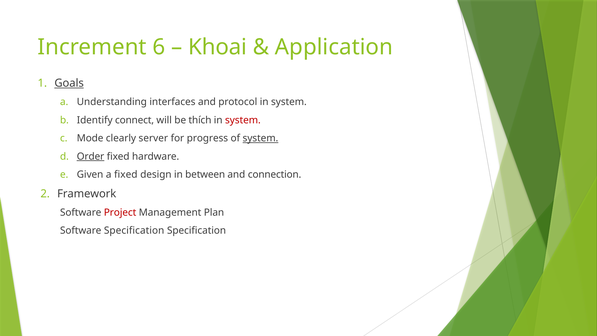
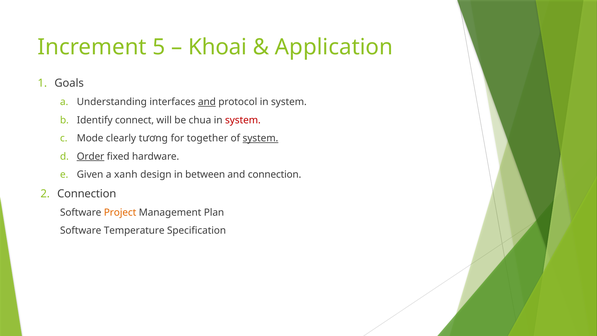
6: 6 -> 5 (159, 47)
Goals underline: present -> none (69, 83)
and underline: none -> present (207, 102)
thích: thích -> chua (200, 120)
server: server -> tương (153, 138)
progress: progress -> together (207, 138)
a fixed: fixed -> xanh (126, 175)
Framework: Framework -> Connection (87, 194)
Project colour: red -> orange (120, 212)
Software Specification: Specification -> Temperature (134, 231)
